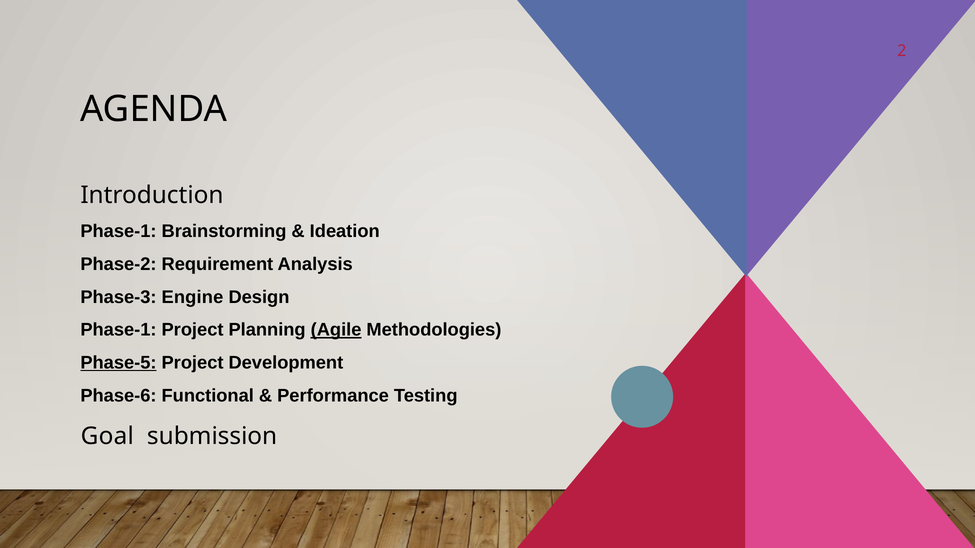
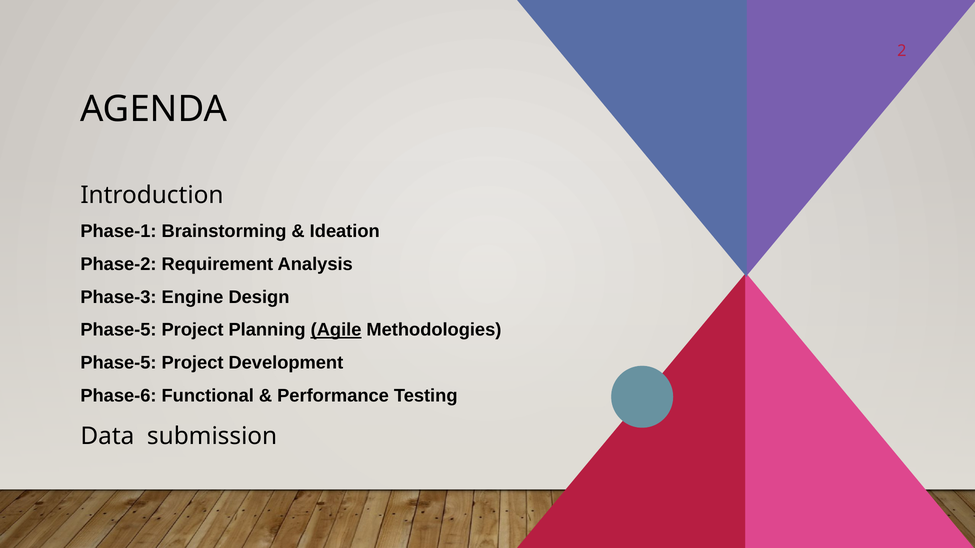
Phase-1: Phase-1 -> Phase-5 (118, 330)
Phase-5 underline: present -> none (118, 363)
Goal: Goal -> Data (107, 437)
